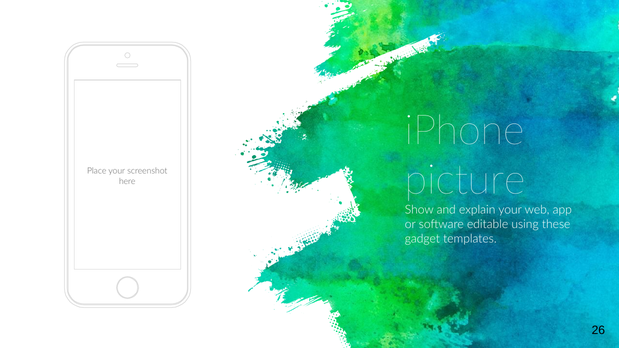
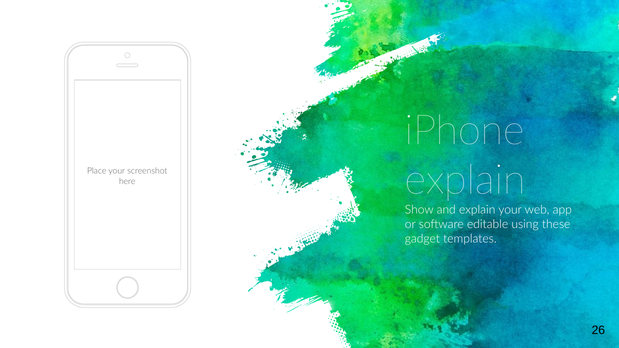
picture: picture -> explain (465, 180)
